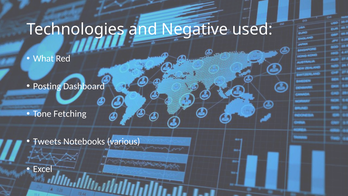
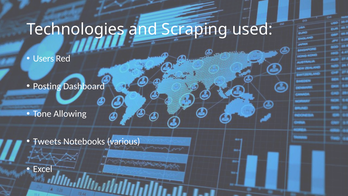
Negative: Negative -> Scraping (195, 29)
What: What -> Users (43, 58)
Fetching: Fetching -> Allowing (70, 114)
